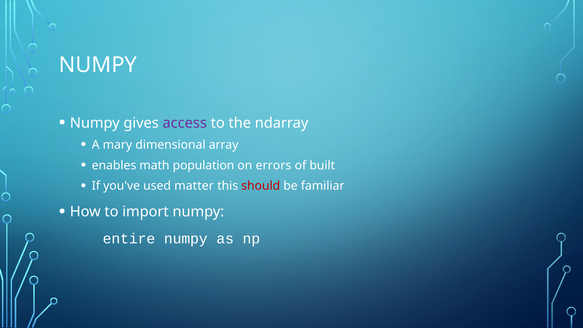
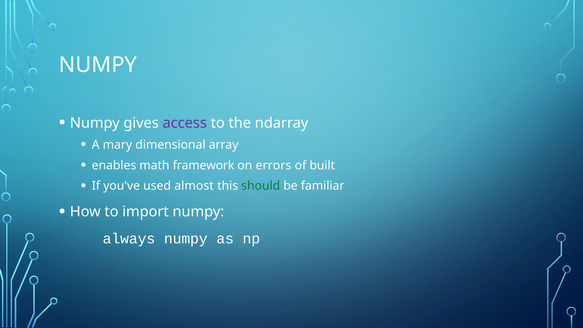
population: population -> framework (204, 165)
matter: matter -> almost (194, 186)
should colour: red -> green (261, 186)
entire: entire -> always (129, 239)
